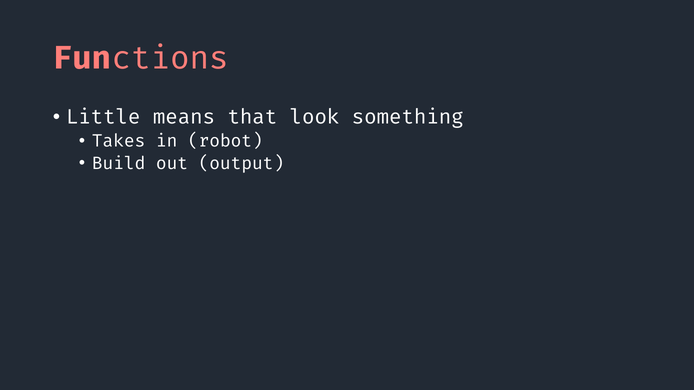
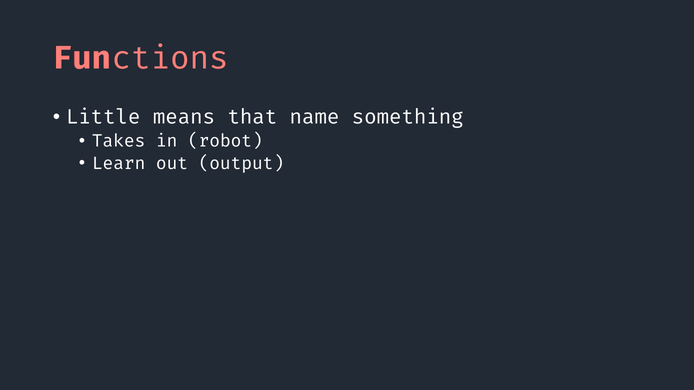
look: look -> name (315, 117)
Build: Build -> Learn (119, 164)
